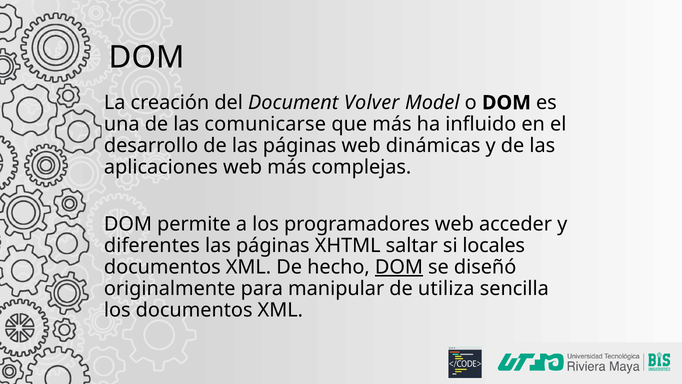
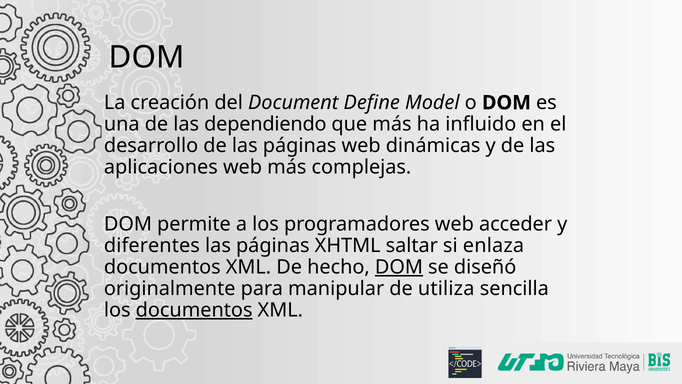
Volver: Volver -> Define (372, 103)
comunicarse: comunicarse -> dependiendo (265, 124)
locales: locales -> enlaza (493, 246)
documentos underline: none -> present (194, 310)
